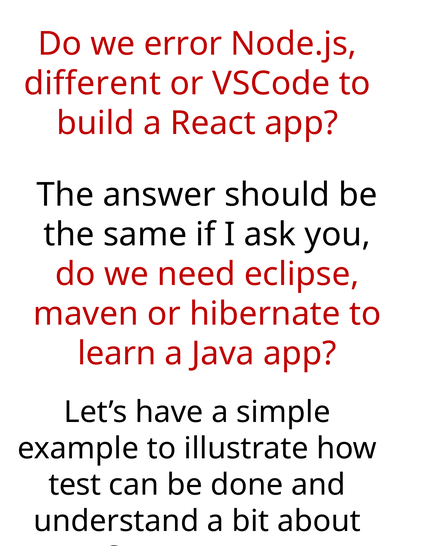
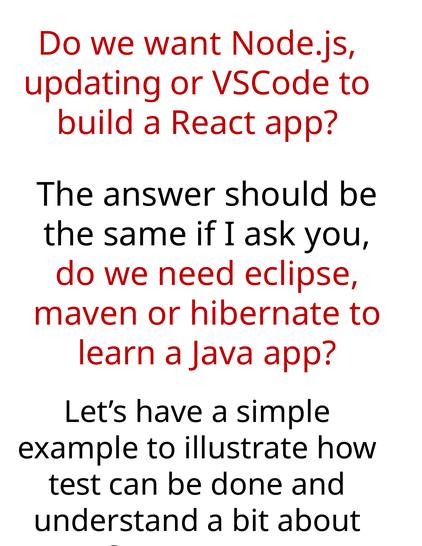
error: error -> want (183, 44)
different: different -> updating (93, 84)
